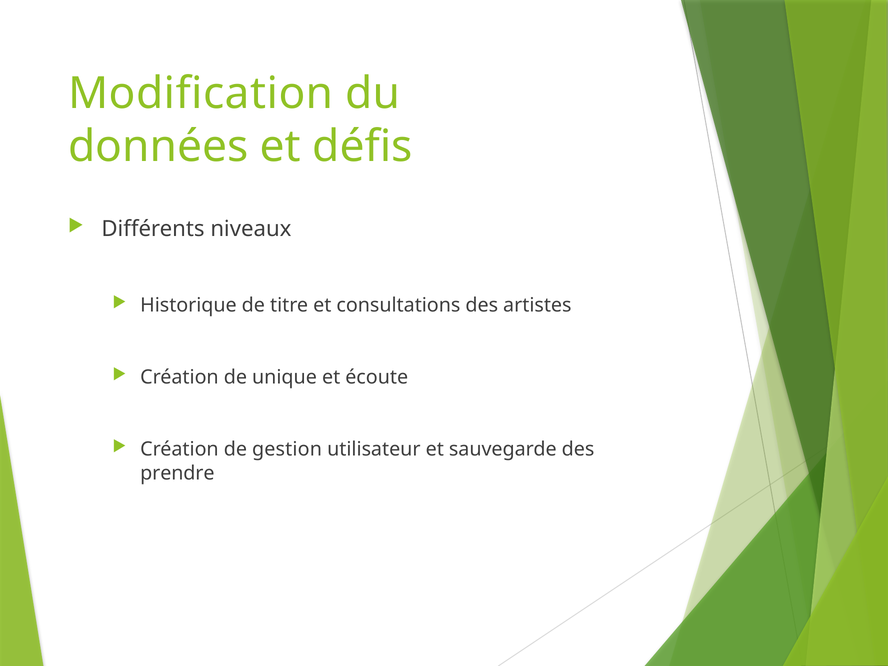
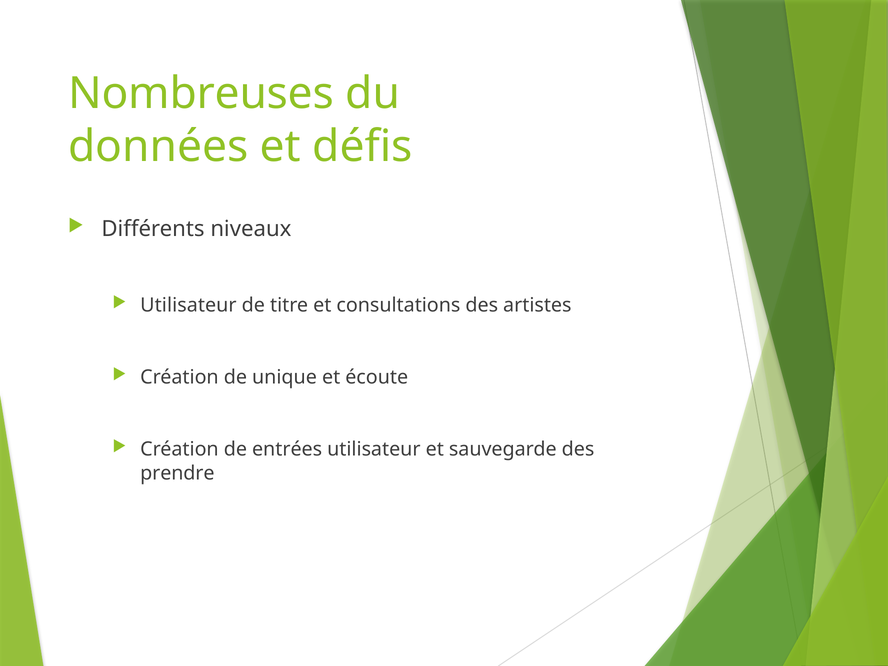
Modification: Modification -> Nombreuses (201, 93)
Historique: Historique -> Utilisateur (188, 305)
gestion: gestion -> entrées (287, 449)
